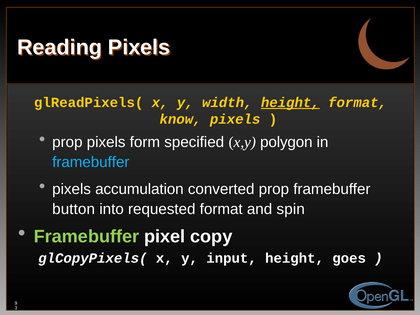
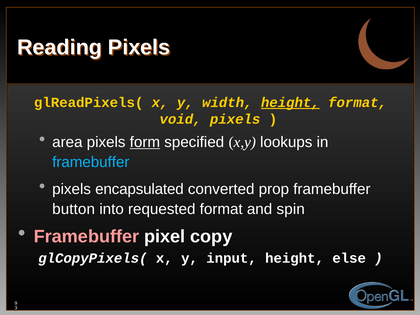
know: know -> void (181, 119)
prop: prop -> area (67, 142)
form underline: none -> present (145, 142)
polygon: polygon -> lookups (286, 142)
accumulation: accumulation -> encapsulated (139, 189)
Framebuffer colour: light green -> pink (86, 236)
goes: goes -> else (349, 258)
